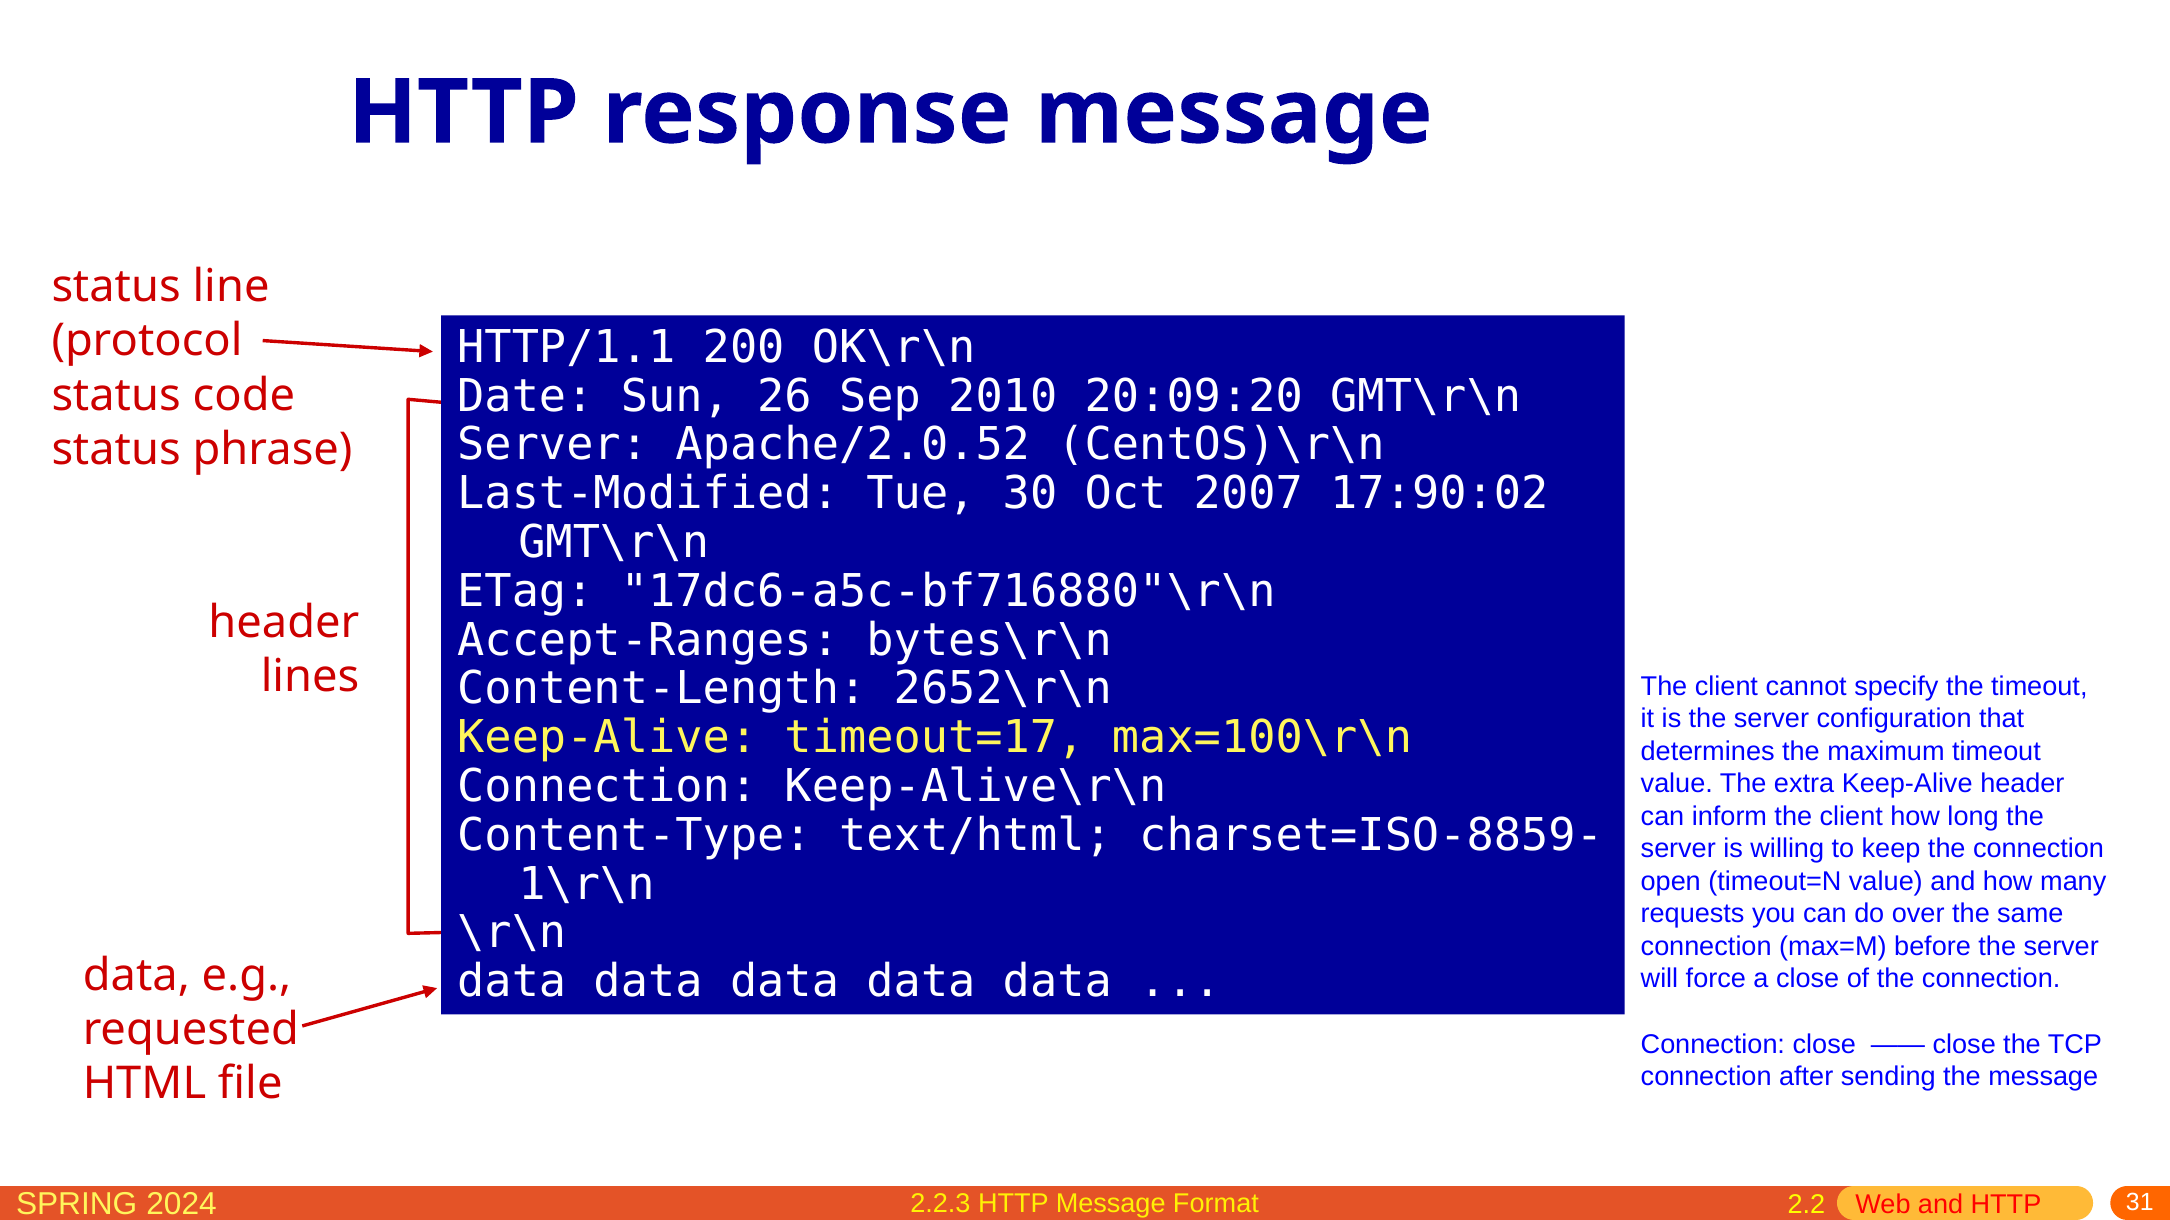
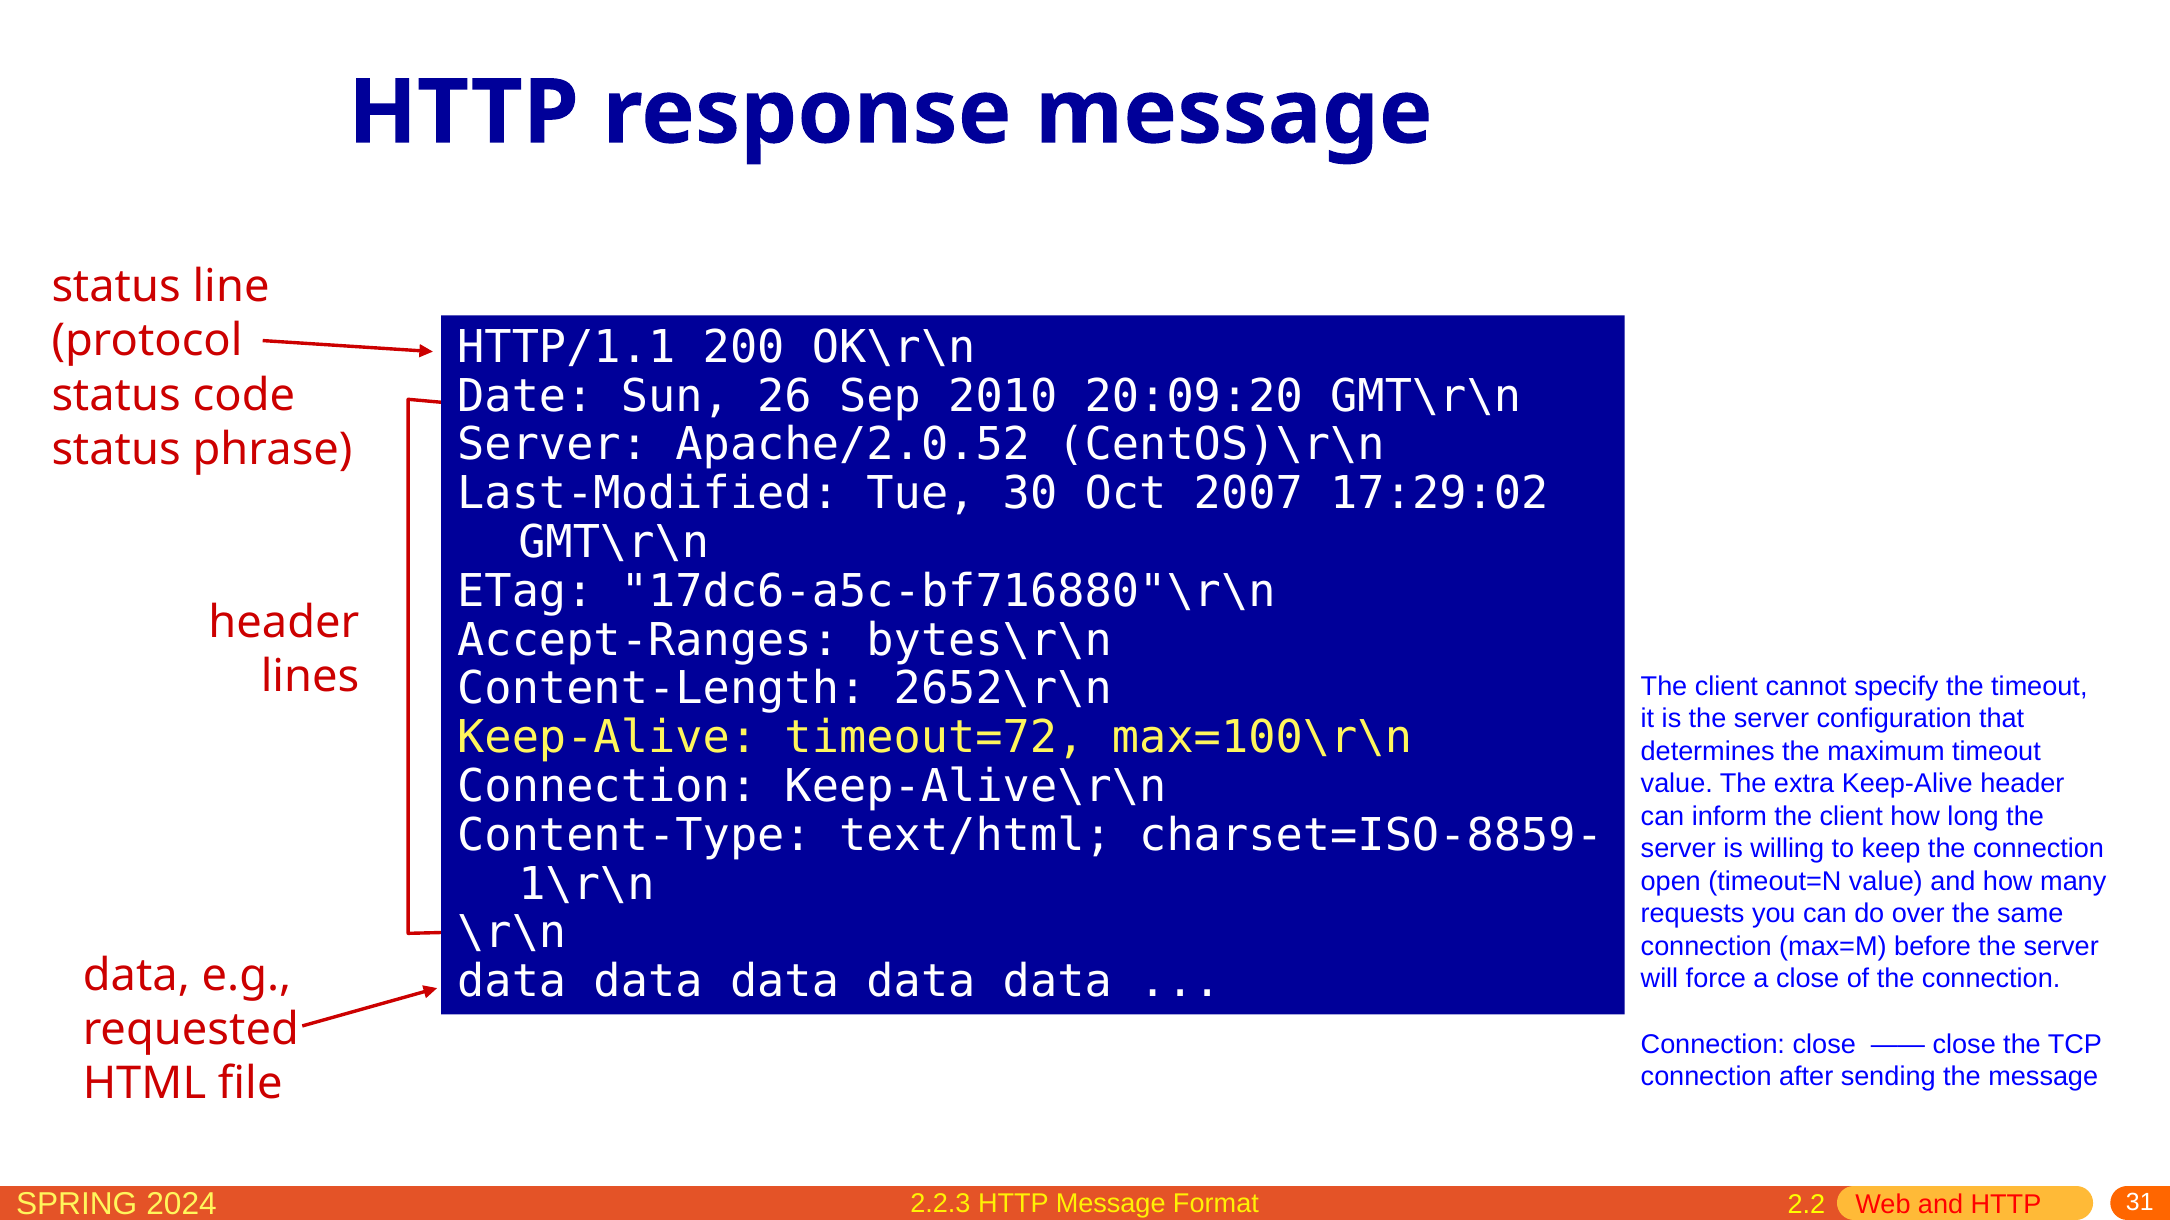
17:90:02: 17:90:02 -> 17:29:02 (1439, 494)
timeout=17: timeout=17 -> timeout=72 (934, 738)
